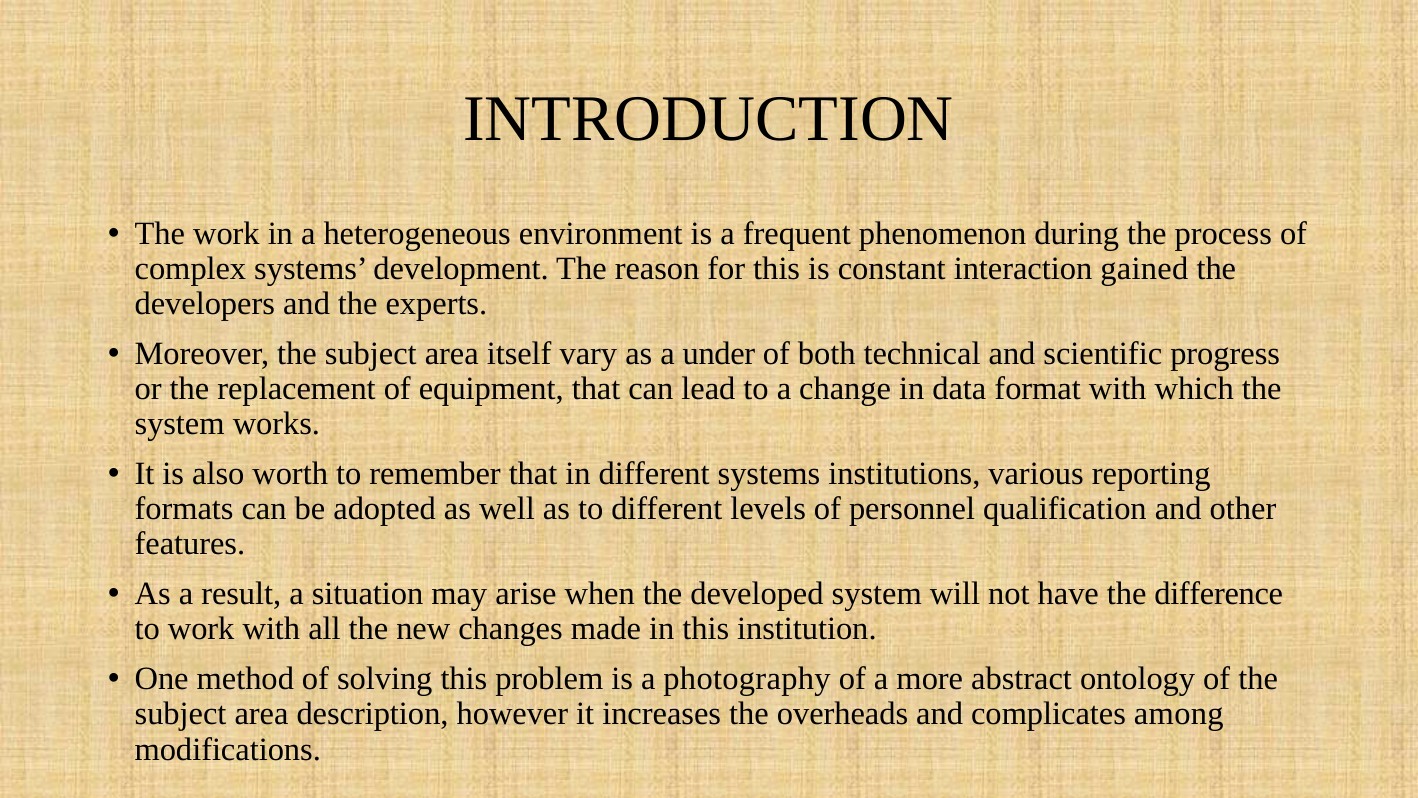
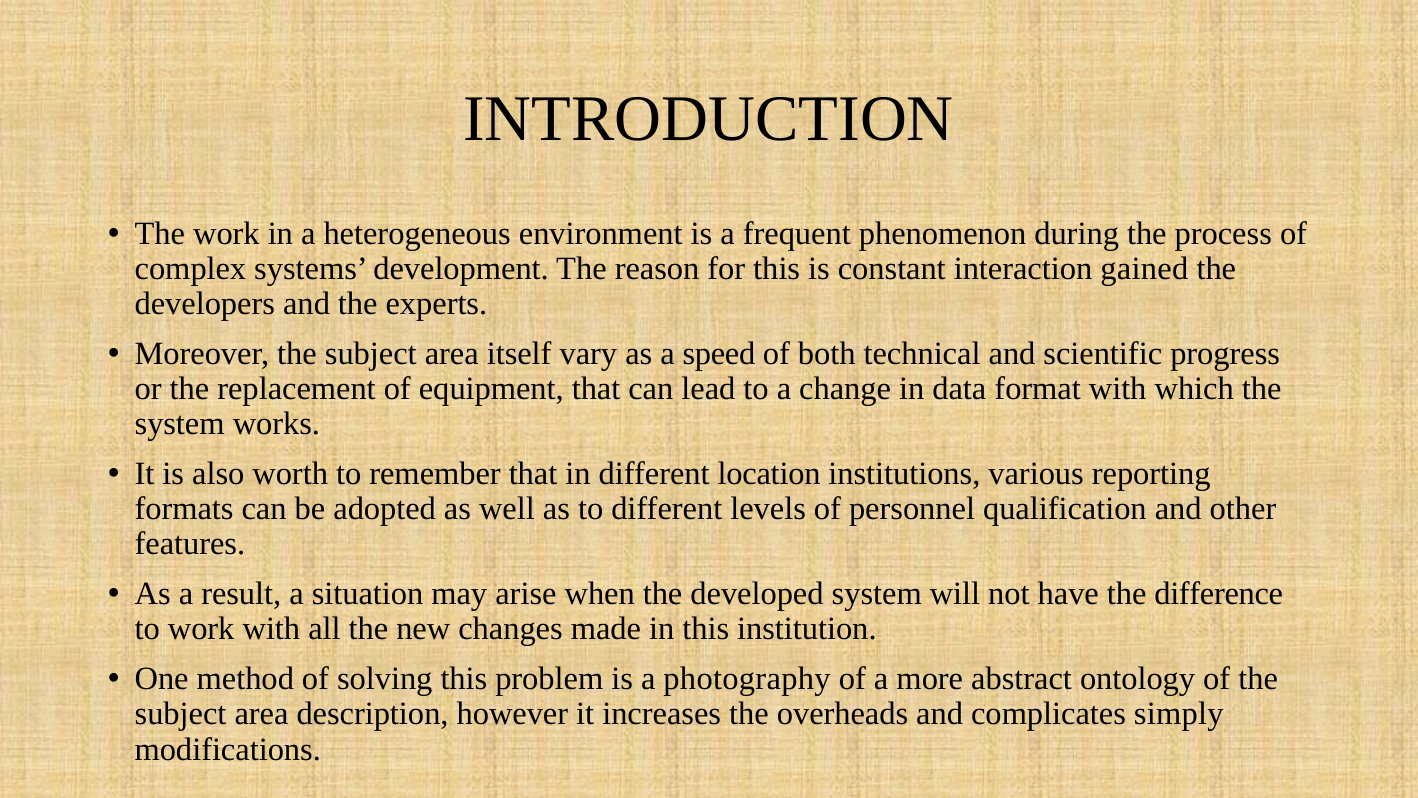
under: under -> speed (719, 354)
different systems: systems -> location (769, 474)
among: among -> simply (1179, 714)
